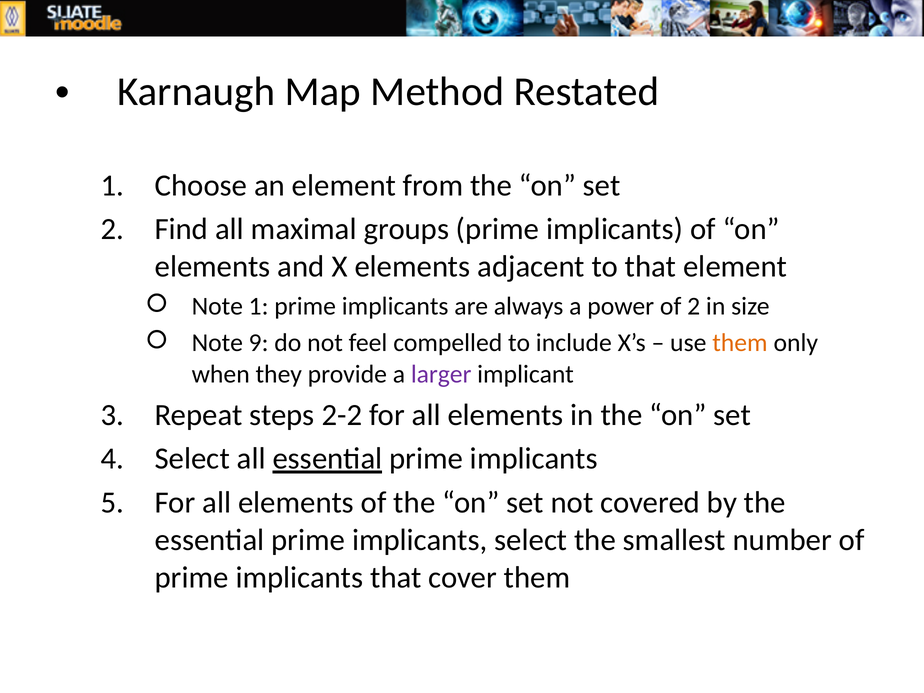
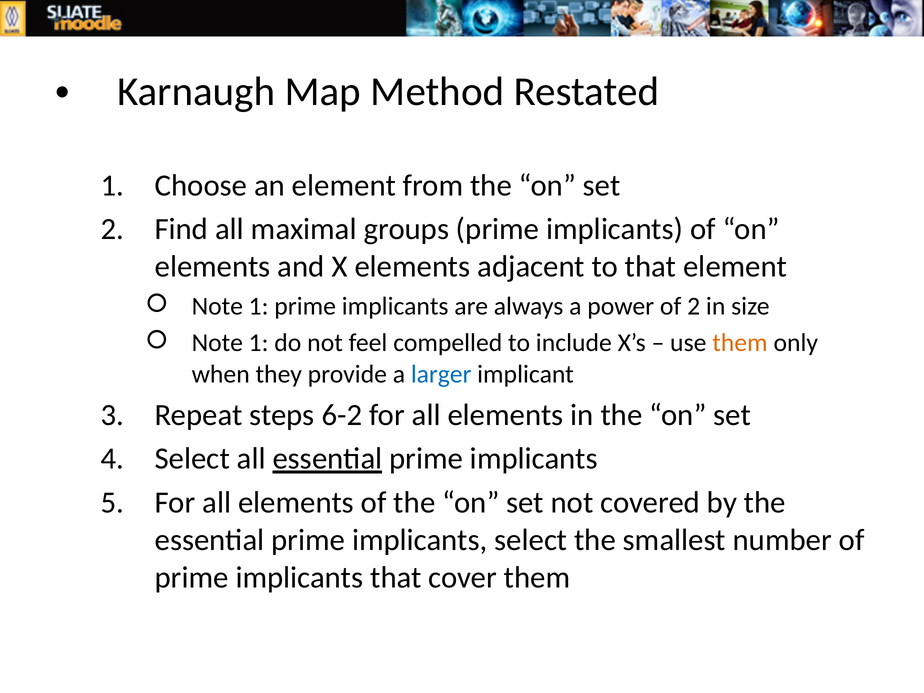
9: 9 -> 1 (259, 343)
larger colour: purple -> blue (441, 374)
2-2: 2-2 -> 6-2 (342, 415)
